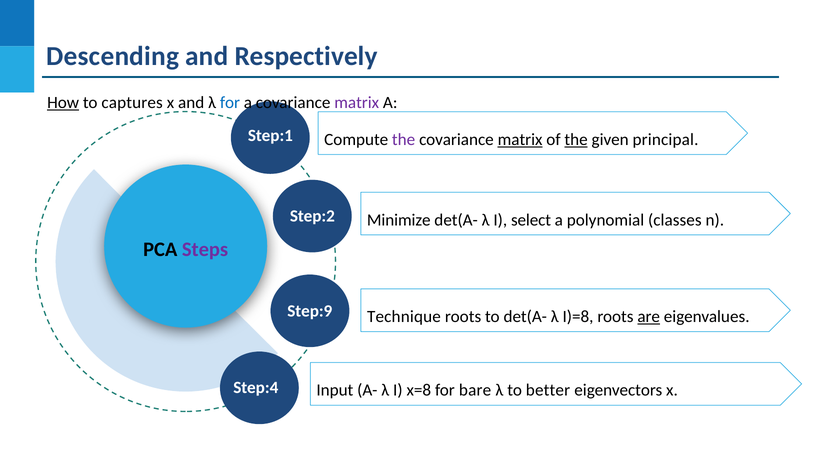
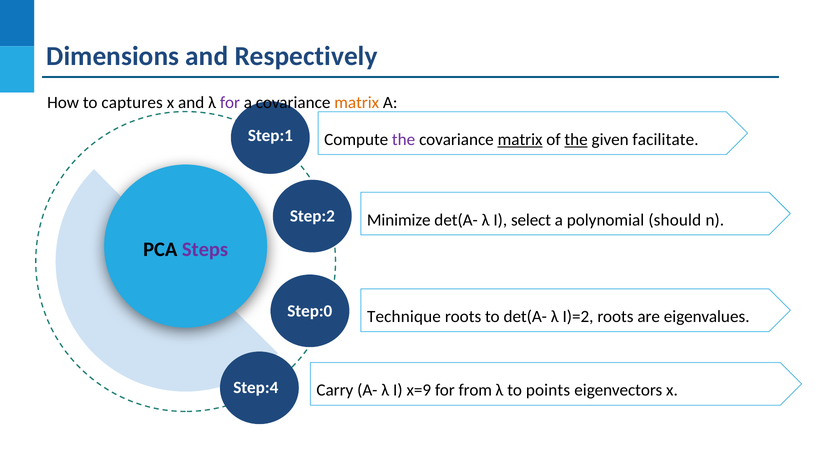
Descending: Descending -> Dimensions (113, 56)
How underline: present -> none (63, 103)
for colour: blue -> purple (230, 103)
matrix colour: purple -> orange (357, 103)
principal: principal -> facilitate (666, 139)
classes: classes -> should (675, 220)
Step:9: Step:9 -> Step:0 (310, 311)
I)=8: I)=8 -> I)=2 (578, 316)
are underline: present -> none (649, 316)
Input: Input -> Carry (335, 390)
x=8: x=8 -> x=9 (419, 390)
bare: bare -> from (475, 390)
better: better -> points (548, 390)
